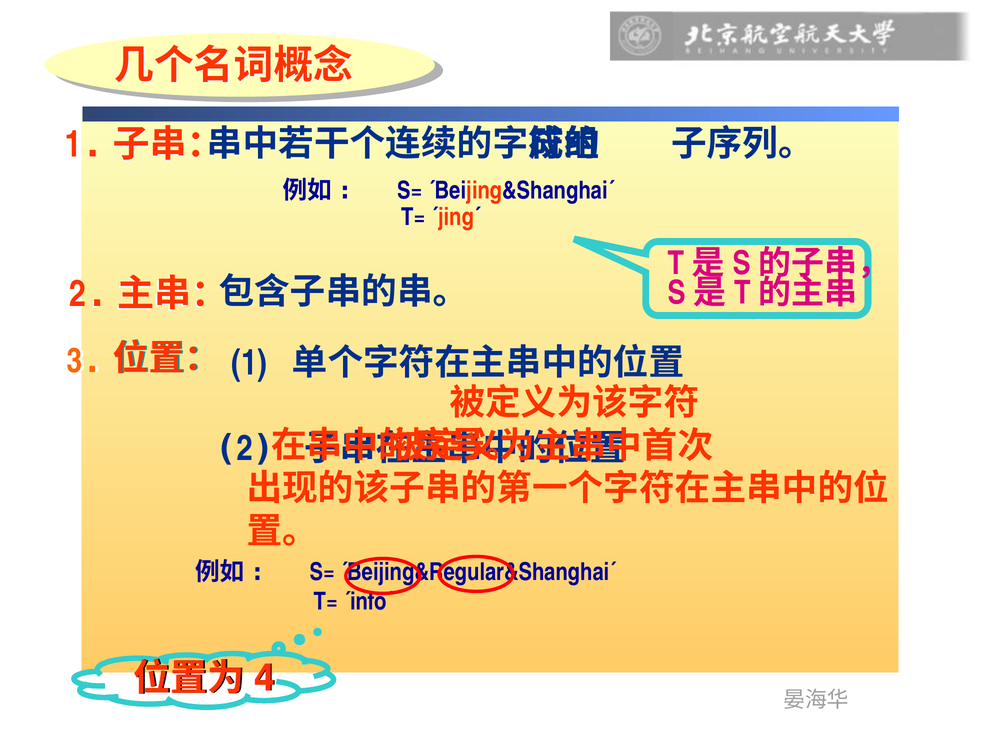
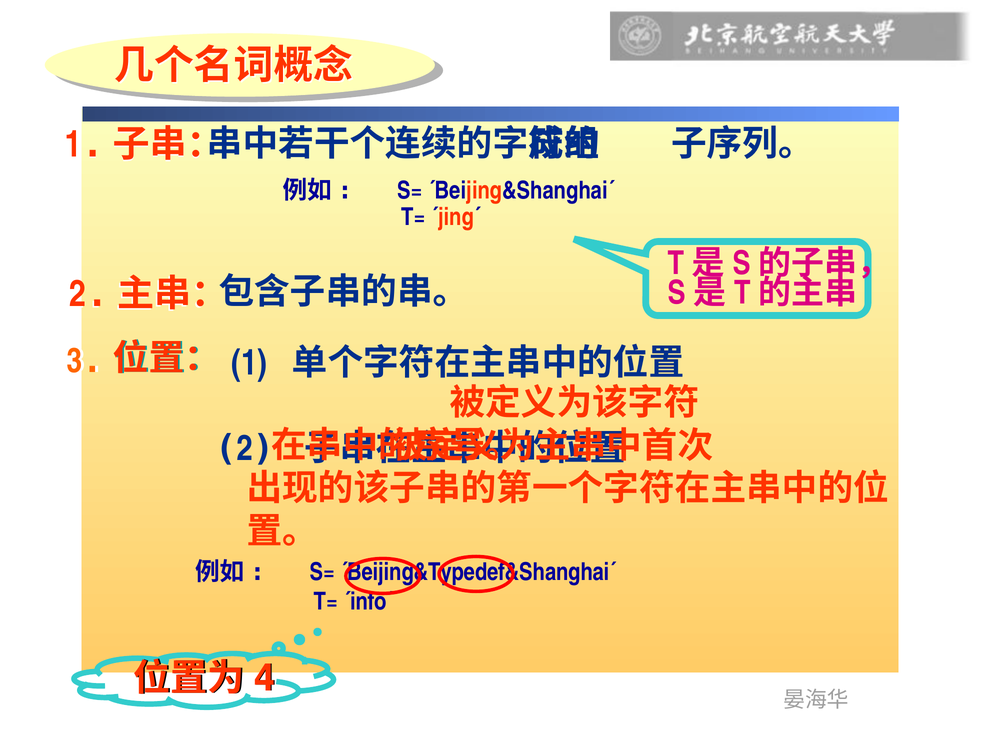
´Beijing&Regular&Shanghai´: ´Beijing&Regular&Shanghai´ -> ´Beijing&Typedef&Shanghai´ (478, 572)
